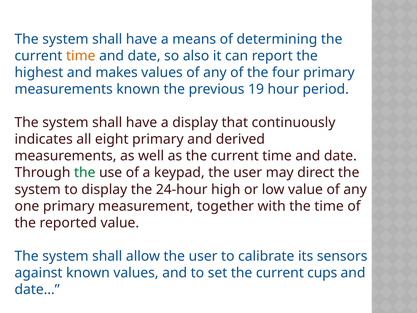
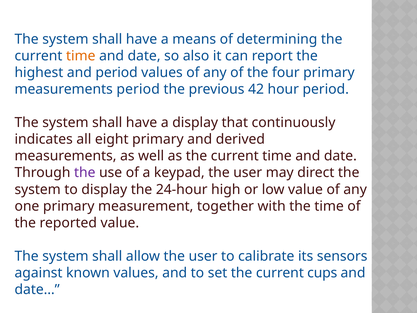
and makes: makes -> period (117, 73)
measurements known: known -> period (138, 89)
19: 19 -> 42 (256, 89)
the colour: green -> purple (85, 173)
